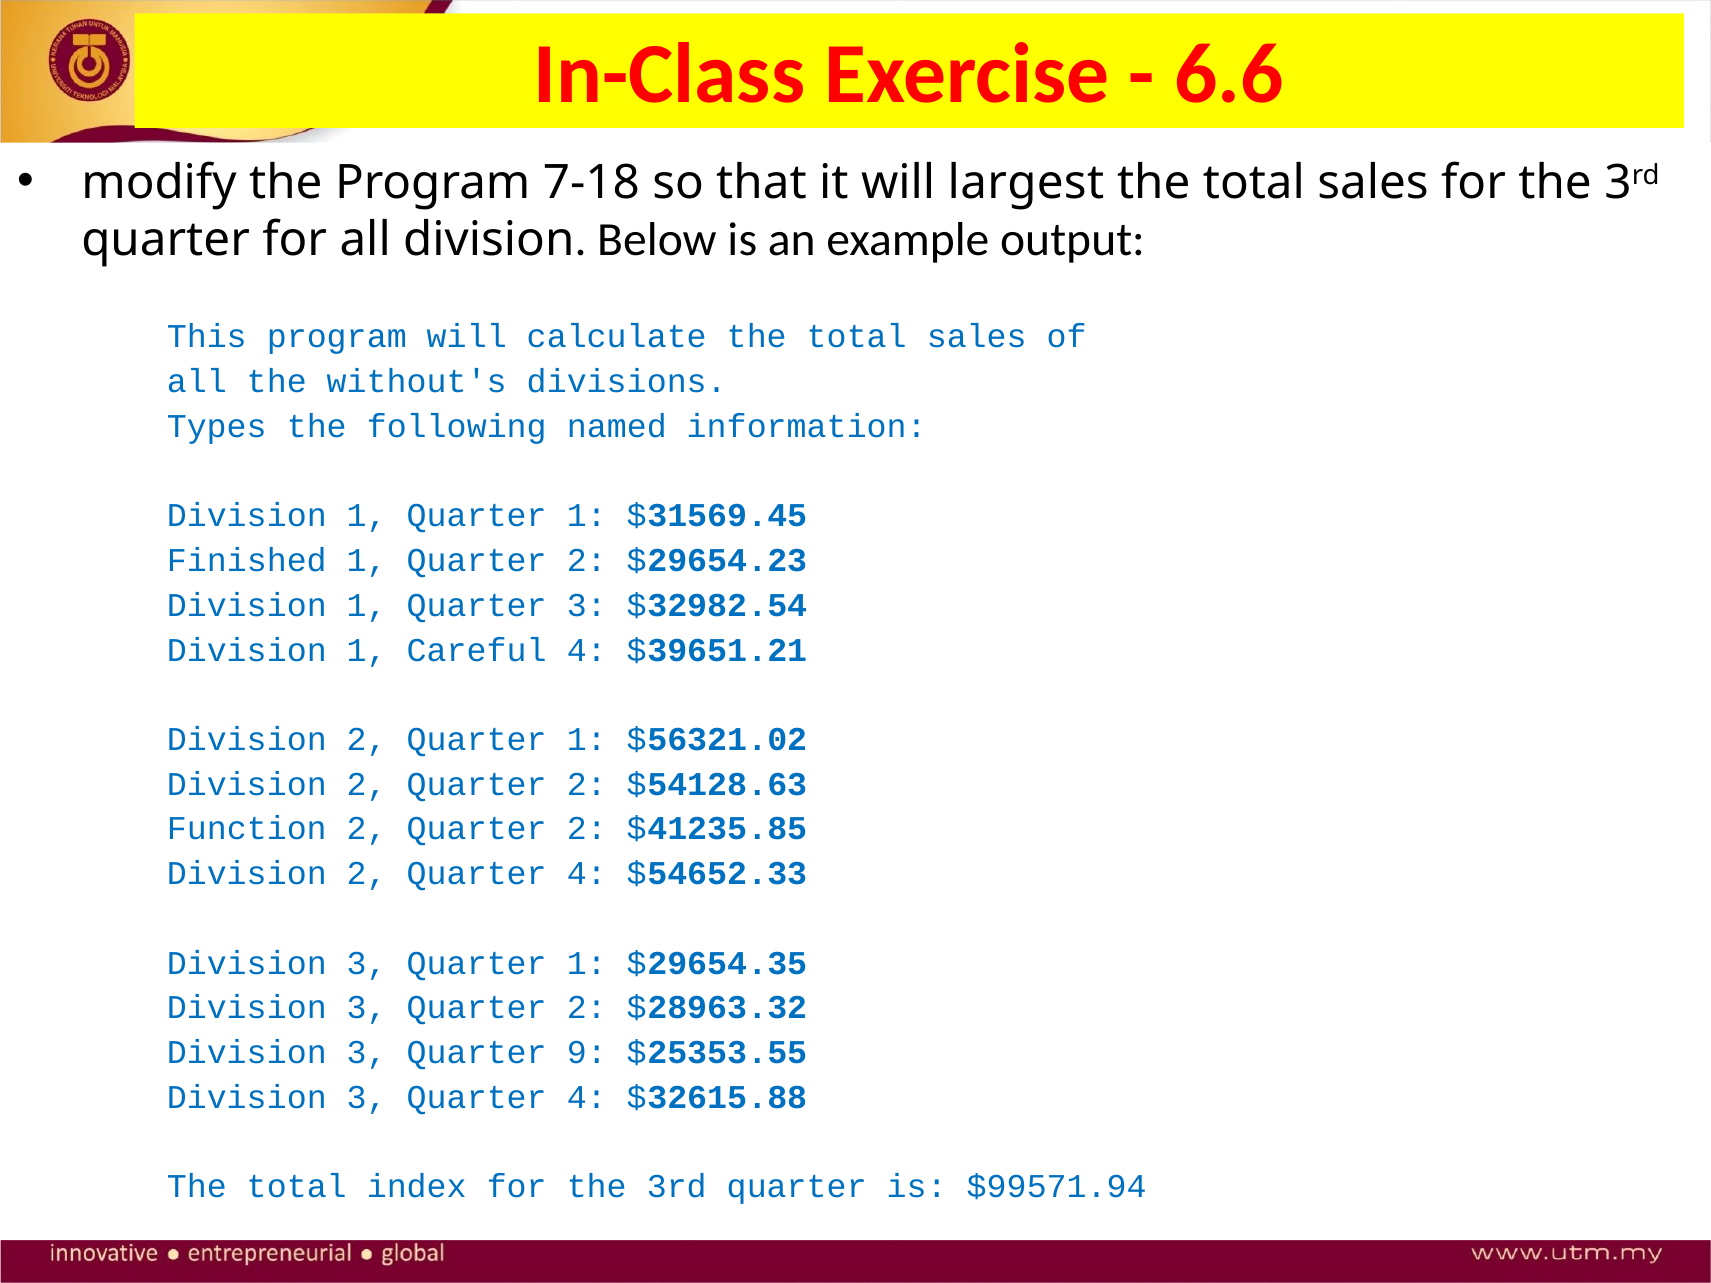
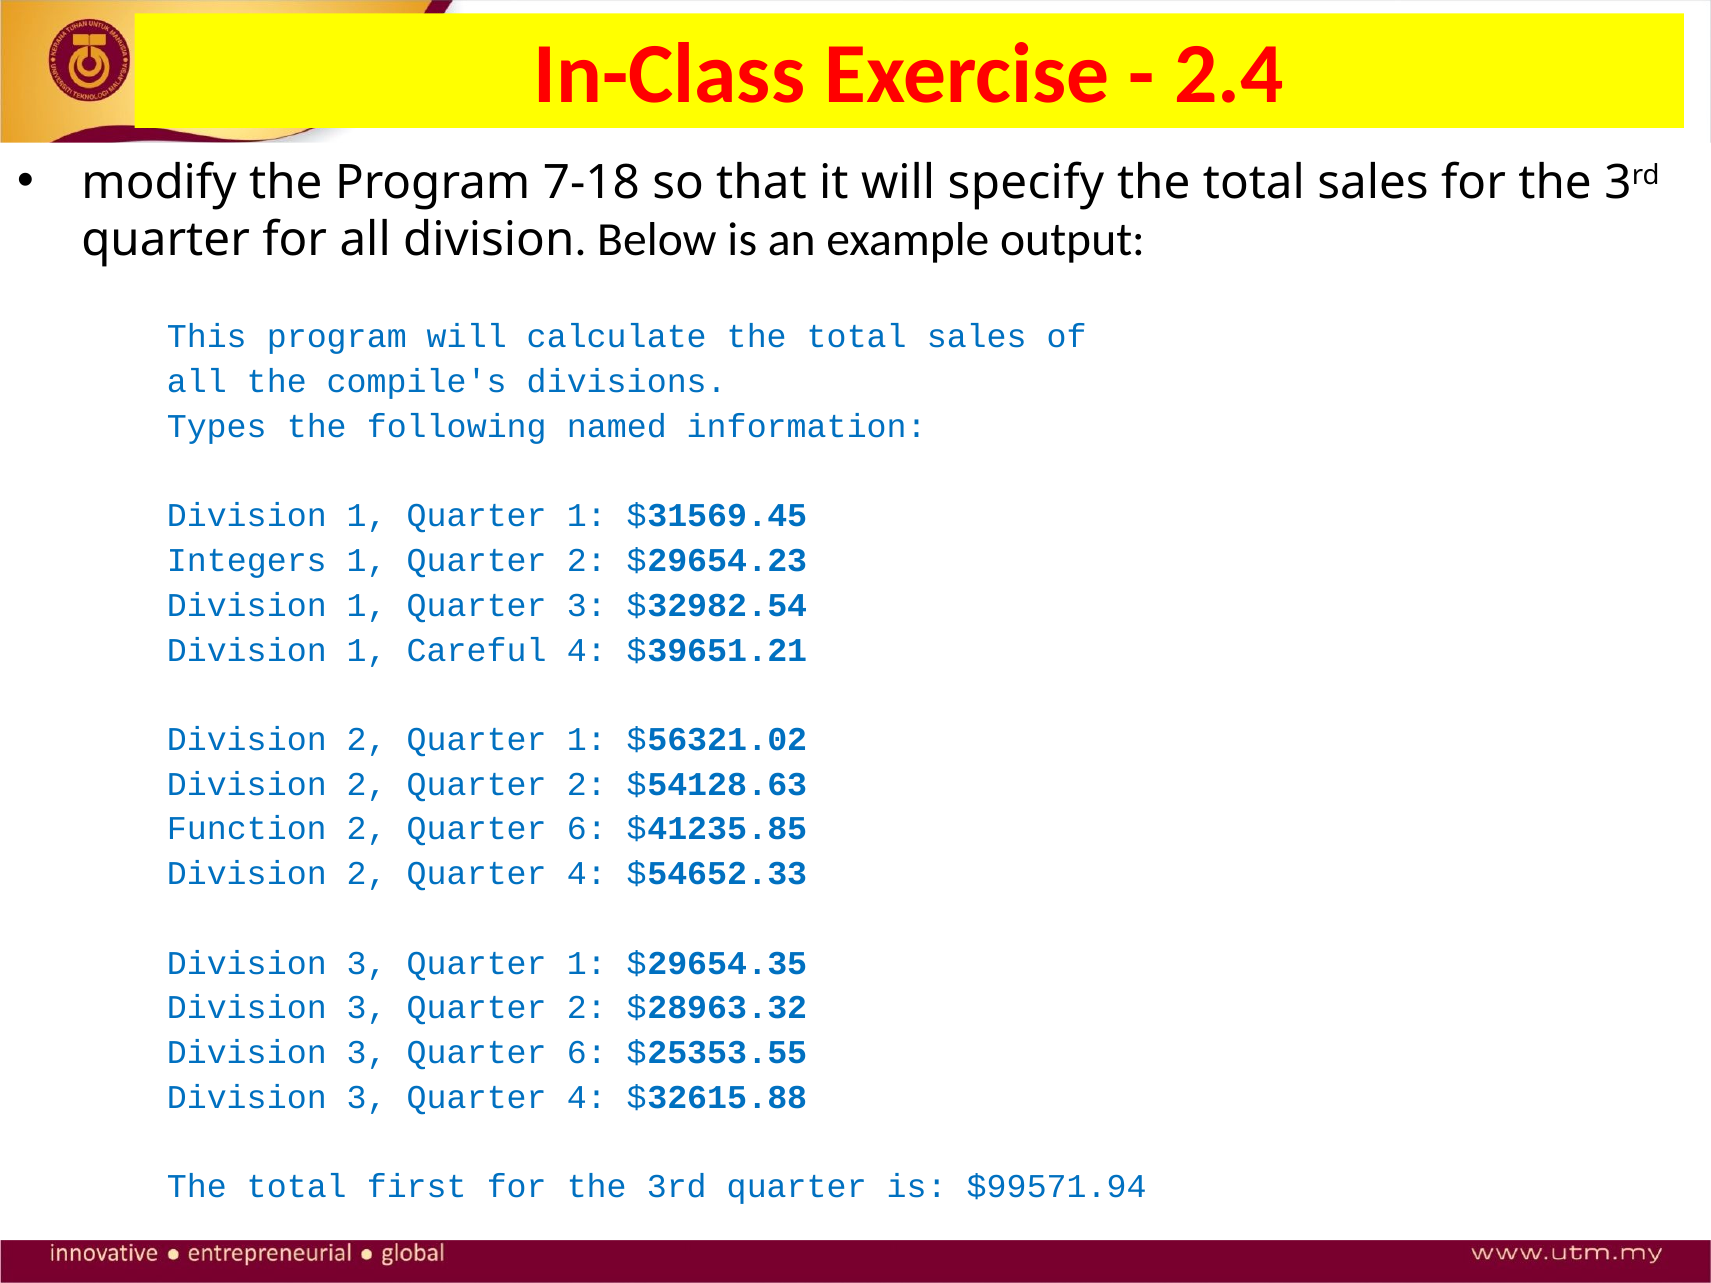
6.6: 6.6 -> 2.4 (1229, 74)
largest: largest -> specify (1026, 183)
without's: without's -> compile's (417, 382)
Finished: Finished -> Integers (247, 561)
2: 2 -> 6 (587, 829)
3 Quarter 9: 9 -> 6 (587, 1053)
index: index -> first (417, 1187)
